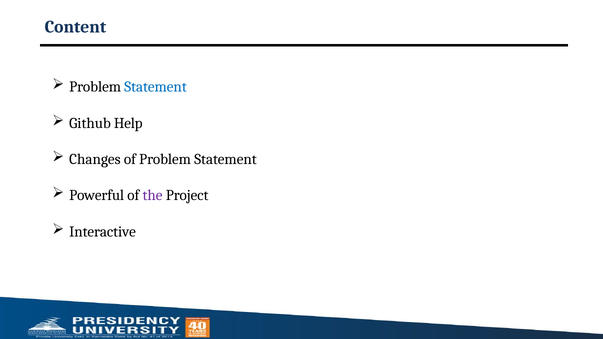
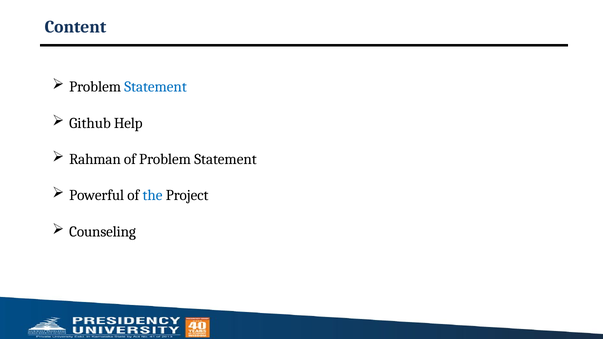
Changes: Changes -> Rahman (95, 159)
the colour: purple -> blue (153, 196)
Interactive: Interactive -> Counseling (103, 232)
